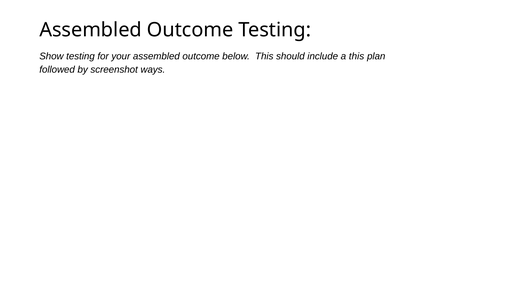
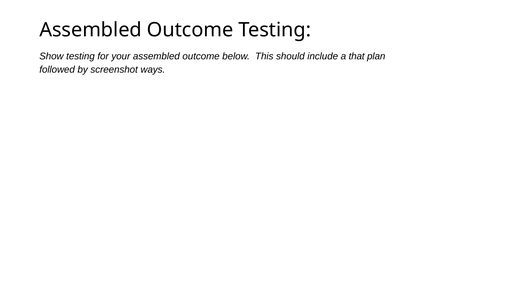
a this: this -> that (357, 56)
